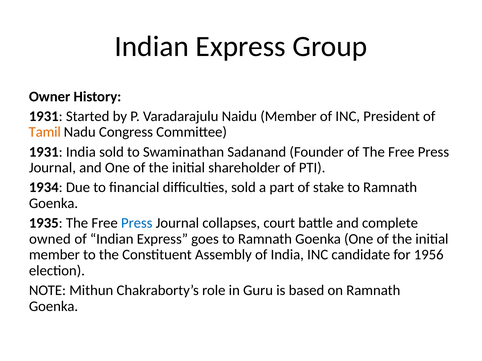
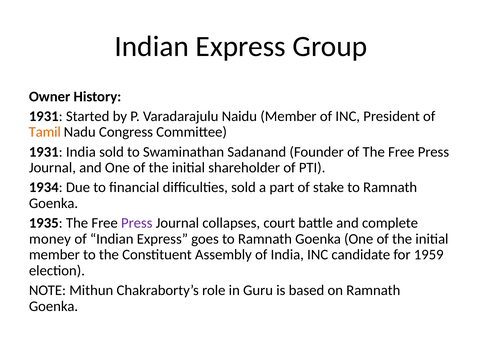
Press colour: blue -> purple (137, 223)
owned: owned -> money (50, 239)
1956: 1956 -> 1959 (429, 255)
